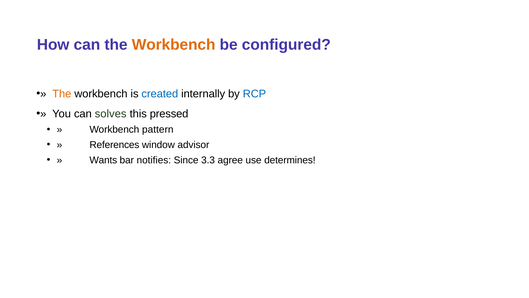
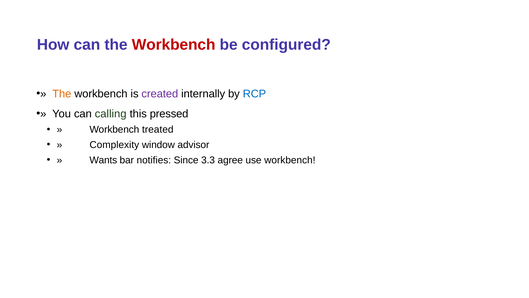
Workbench colour: orange -> red (174, 45)
created colour: blue -> purple (160, 94)
solves: solves -> calling (111, 114)
pattern: pattern -> treated (158, 129)
References: References -> Complexity (114, 145)
use determines: determines -> workbench (290, 160)
